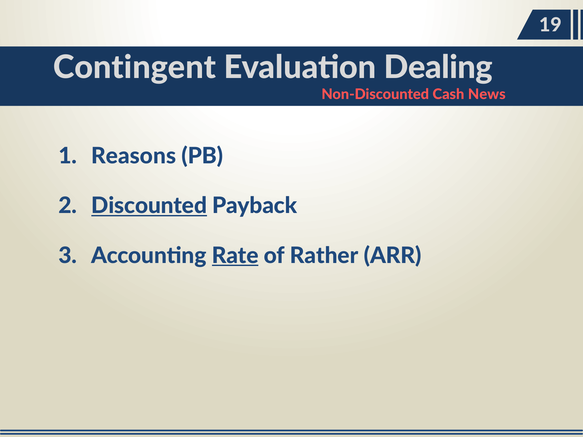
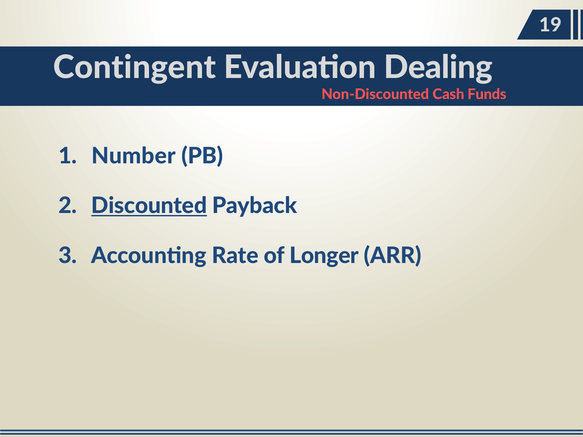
News: News -> Funds (487, 94)
Reasons: Reasons -> Number (134, 156)
Rate underline: present -> none (235, 256)
Rather: Rather -> Longer (324, 256)
